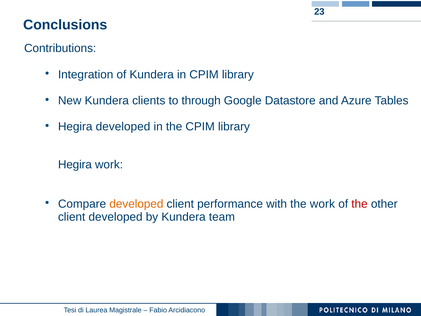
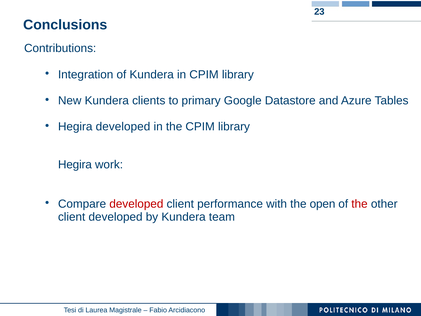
through: through -> primary (201, 101)
developed colour: orange -> red (136, 204)
the work: work -> open (323, 204)
